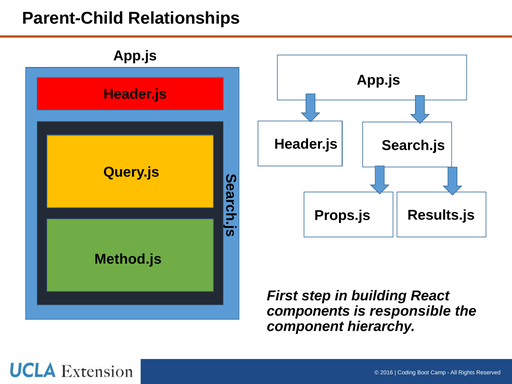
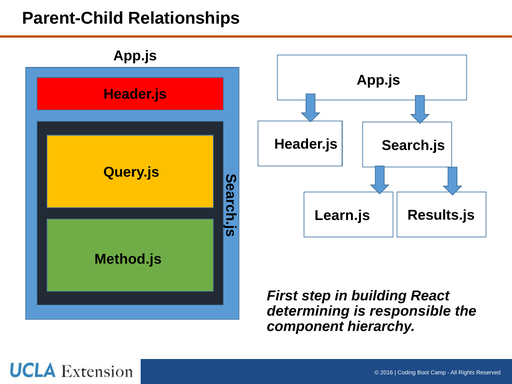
Props.js: Props.js -> Learn.js (342, 215)
components: components -> determining (308, 311)
